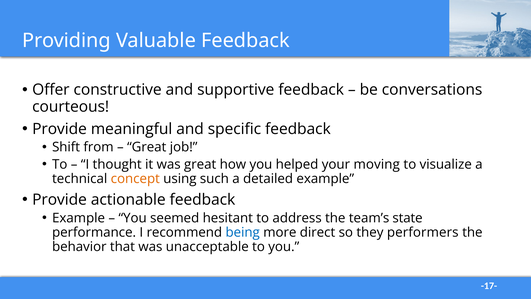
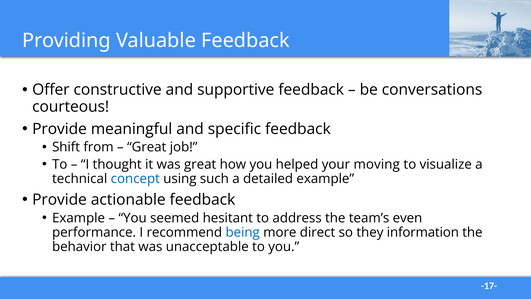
concept colour: orange -> blue (135, 178)
state: state -> even (407, 218)
performers: performers -> information (423, 232)
